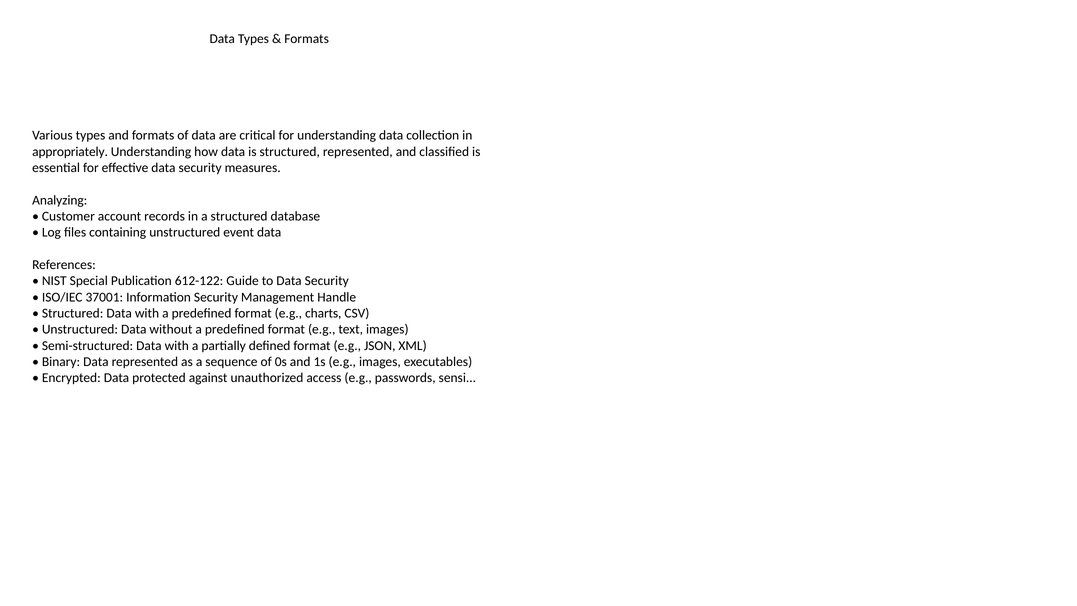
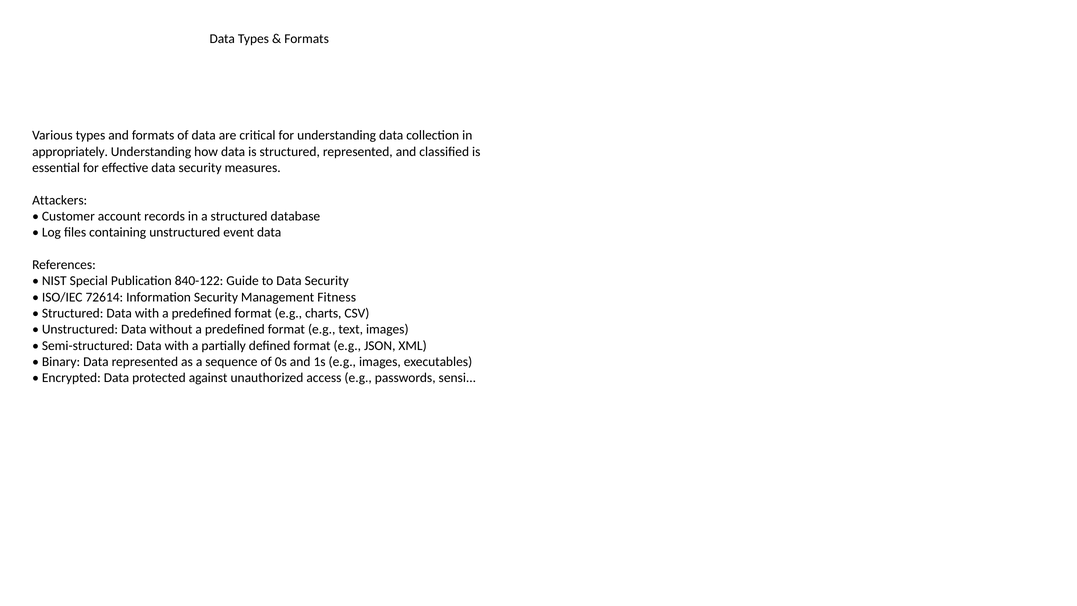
Analyzing: Analyzing -> Attackers (60, 200)
612-122: 612-122 -> 840-122 (199, 281)
37001: 37001 -> 72614 (104, 297)
Handle: Handle -> Fitness (337, 297)
